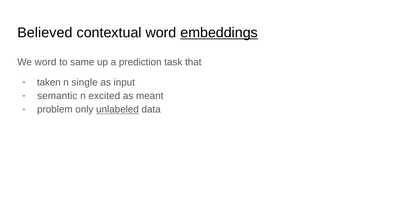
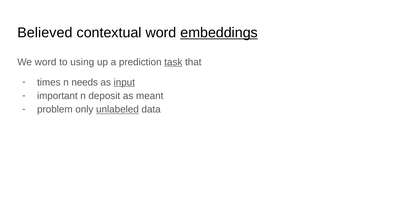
same: same -> using (82, 62)
task underline: none -> present (173, 62)
taken: taken -> times (49, 82)
single: single -> needs (85, 82)
input underline: none -> present (124, 82)
semantic: semantic -> important (57, 96)
excited: excited -> deposit (104, 96)
